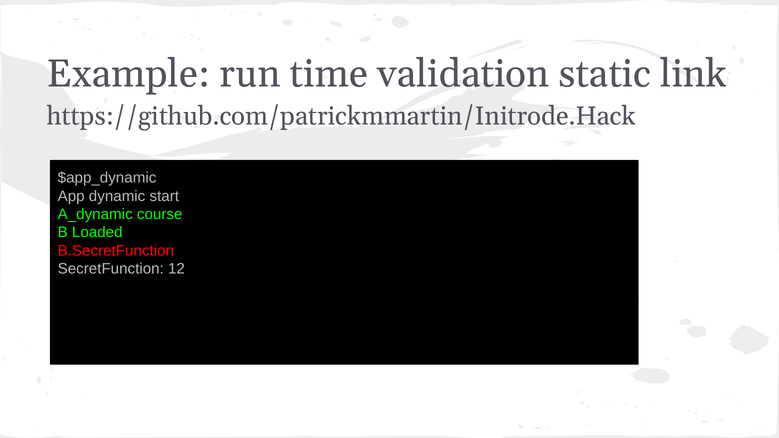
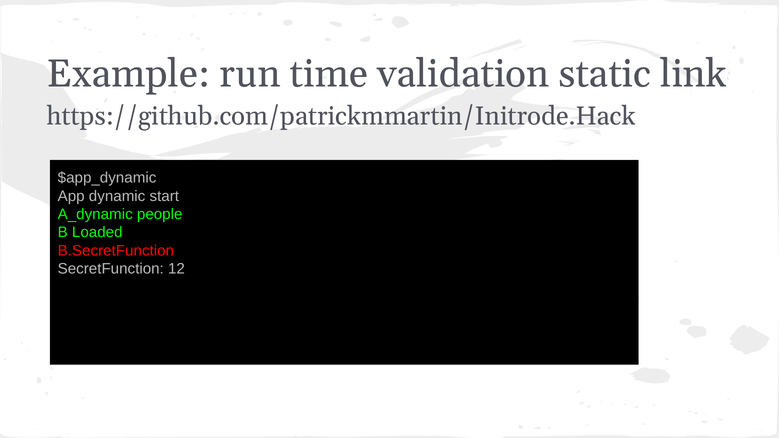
course: course -> people (160, 214)
